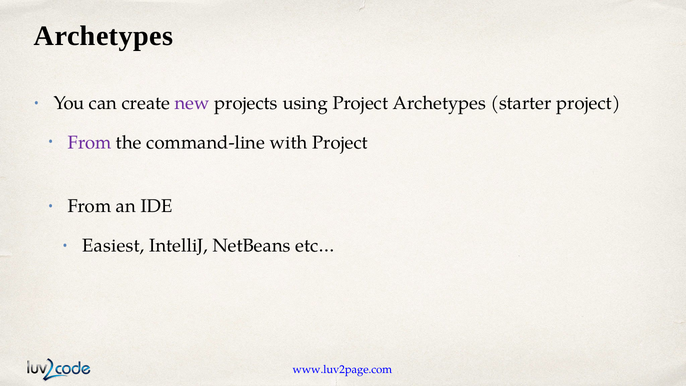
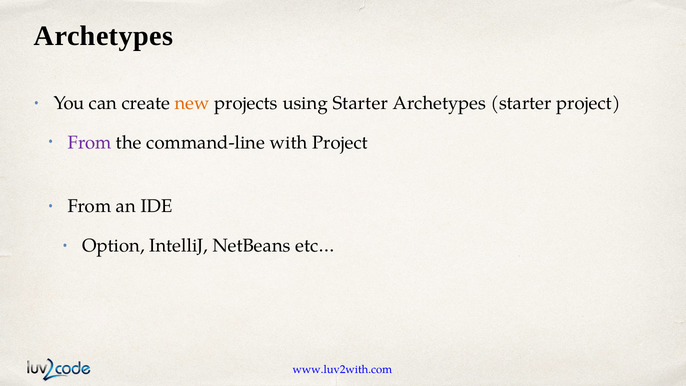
new colour: purple -> orange (192, 103)
using Project: Project -> Starter (360, 103)
Easiest: Easiest -> Option (113, 245)
www.luv2page.com: www.luv2page.com -> www.luv2with.com (342, 369)
